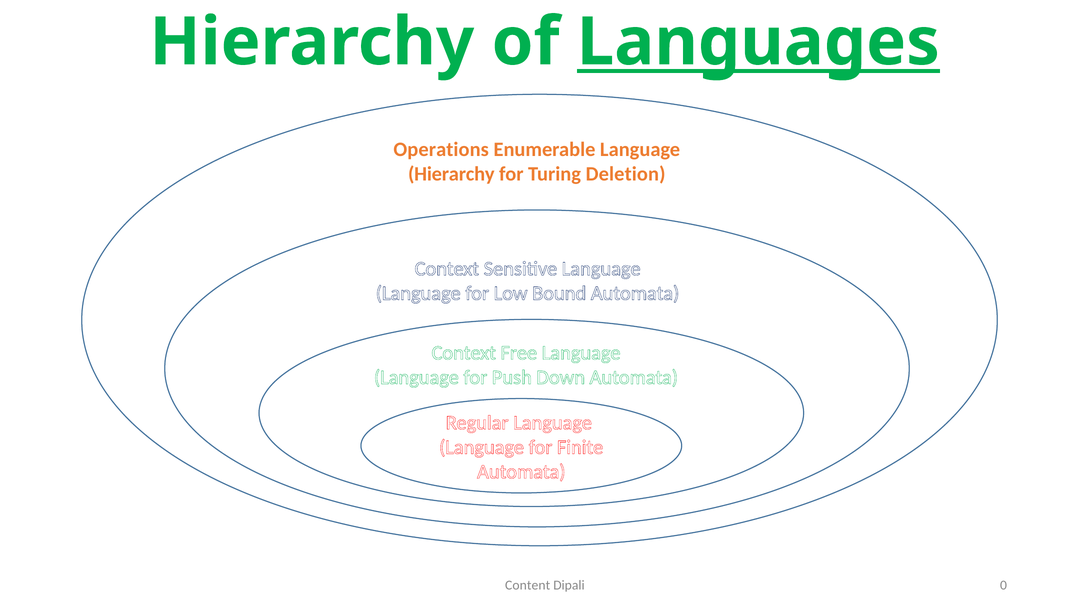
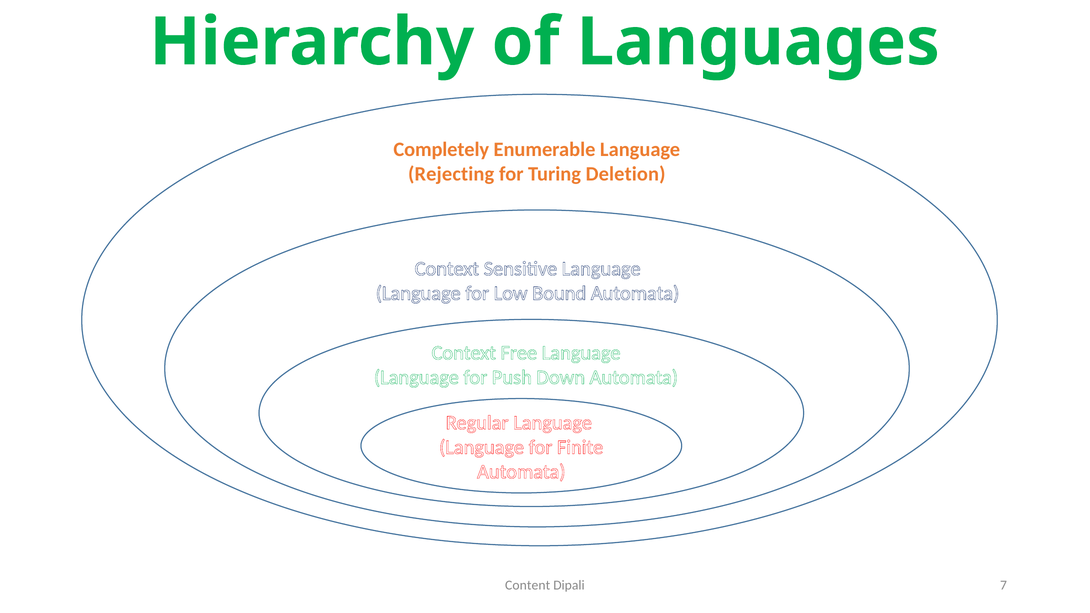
Languages underline: present -> none (758, 42)
Operations: Operations -> Completely (441, 150)
Hierarchy: Hierarchy -> Rejecting (451, 174)
0: 0 -> 7 (1003, 585)
